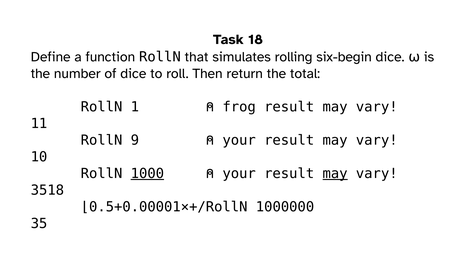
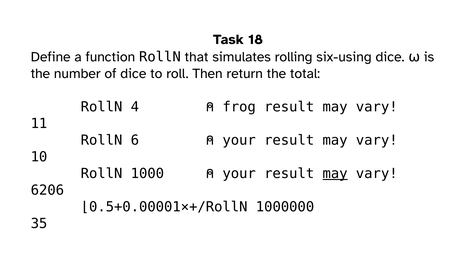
six-begin: six-begin -> six-using (344, 57)
1: 1 -> 4 (135, 107)
9: 9 -> 6 (135, 140)
1000 underline: present -> none (147, 173)
3518: 3518 -> 6206 (47, 190)
